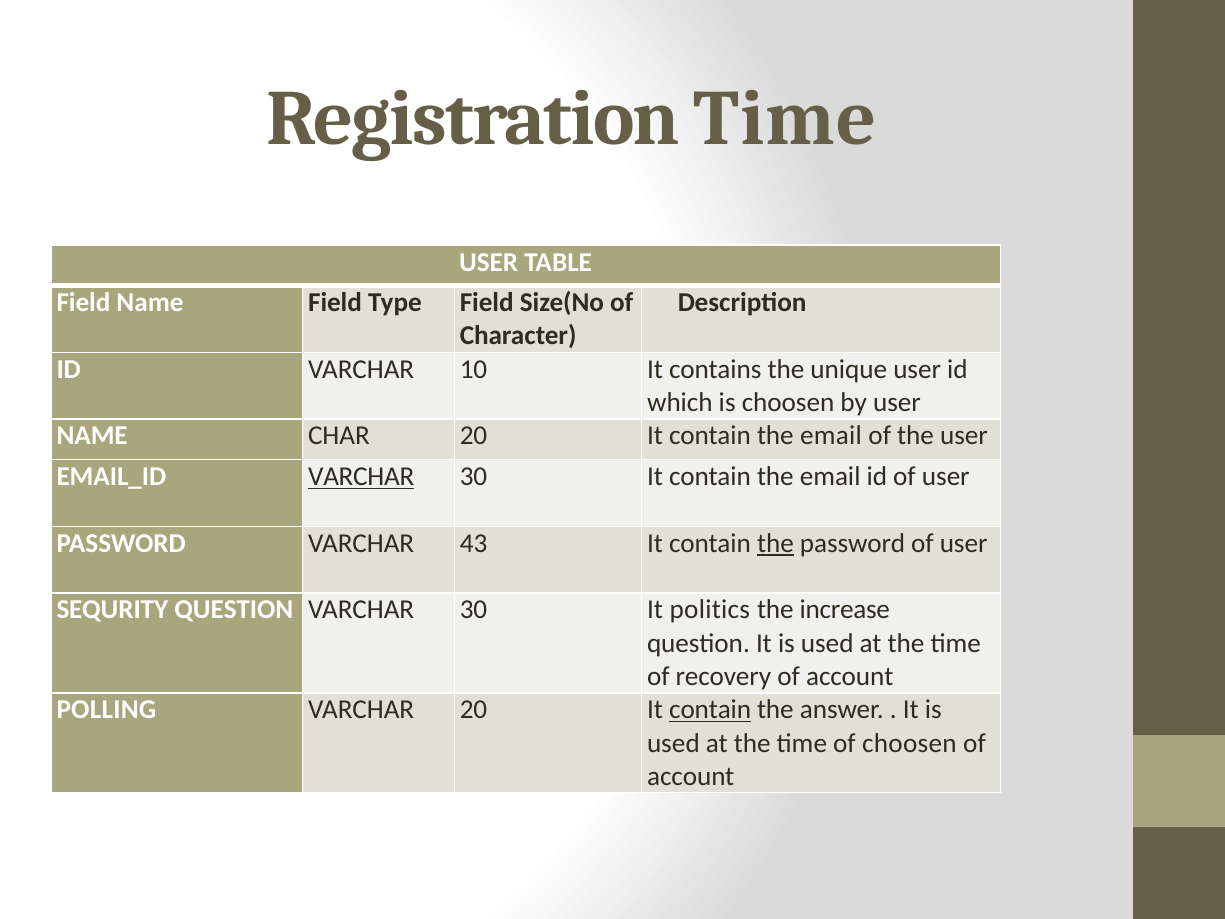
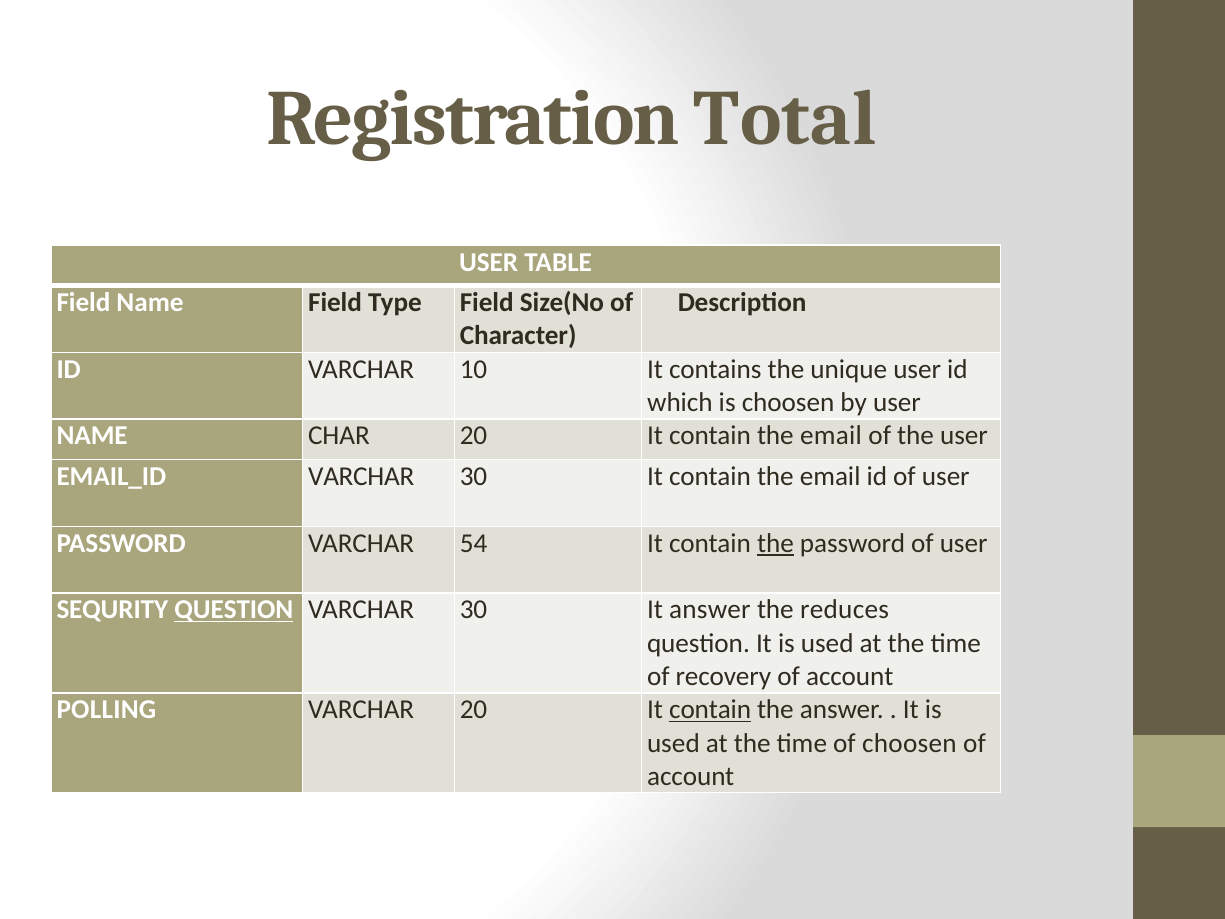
Registration Time: Time -> Total (785, 119)
VARCHAR underline: present -> none (361, 476)
43: 43 -> 54 (474, 543)
QUESTION underline: none -> present (234, 610)
It politics: politics -> answer (710, 610)
increase: increase -> reduces (845, 610)
